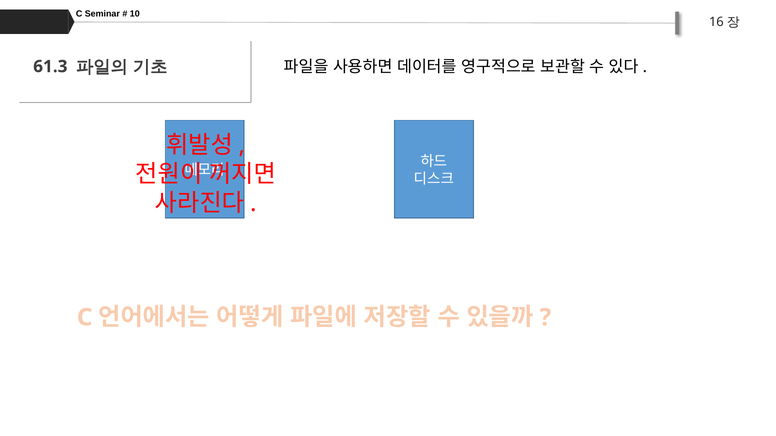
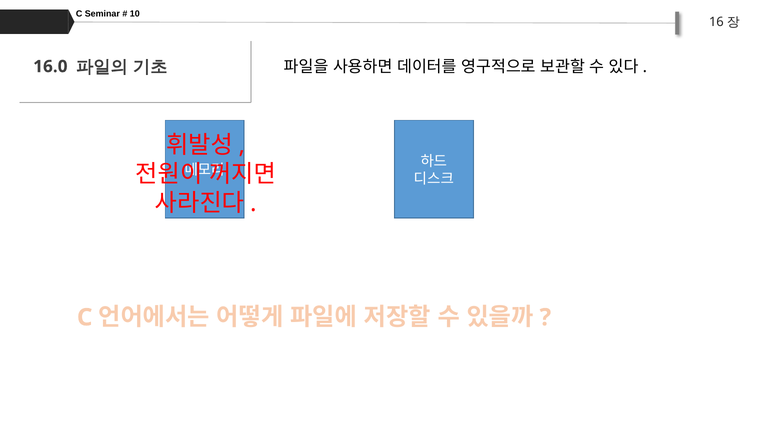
61.3: 61.3 -> 16.0 (50, 67)
